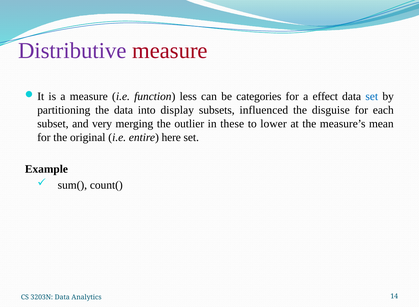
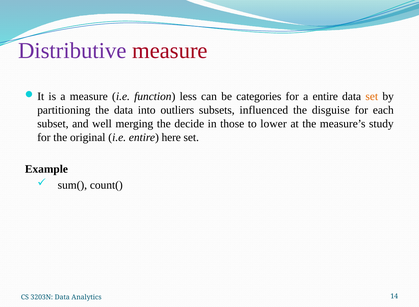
a effect: effect -> entire (325, 96)
set colour: blue -> orange (372, 96)
display: display -> outliers (177, 110)
very: very -> well (102, 124)
outlier: outlier -> decide (189, 124)
these: these -> those (232, 124)
mean: mean -> study (381, 124)
